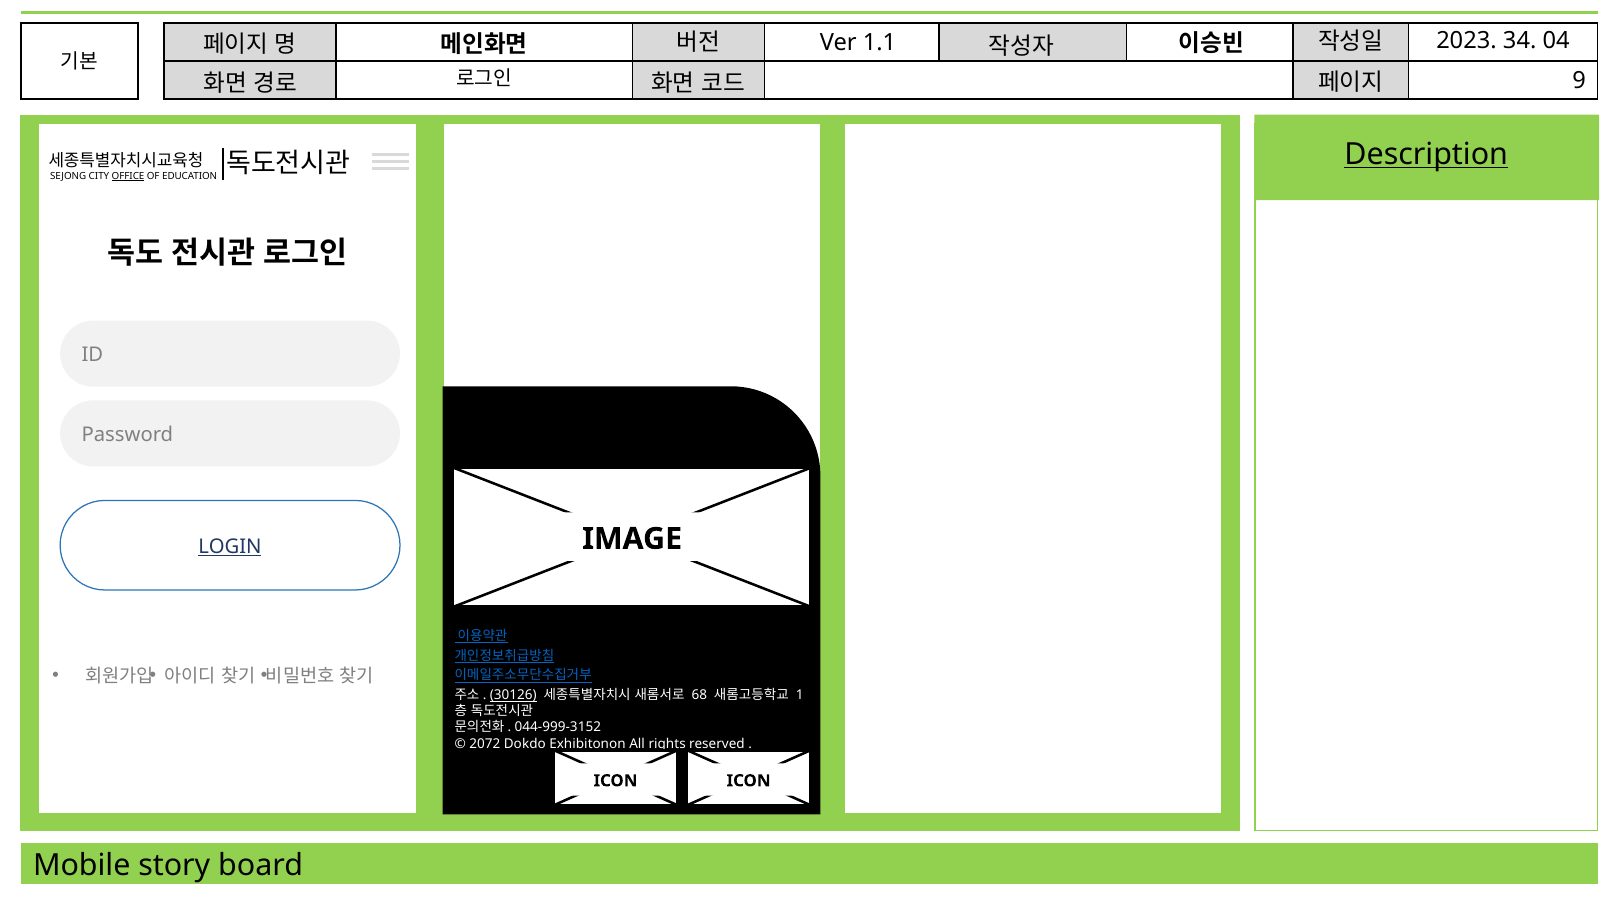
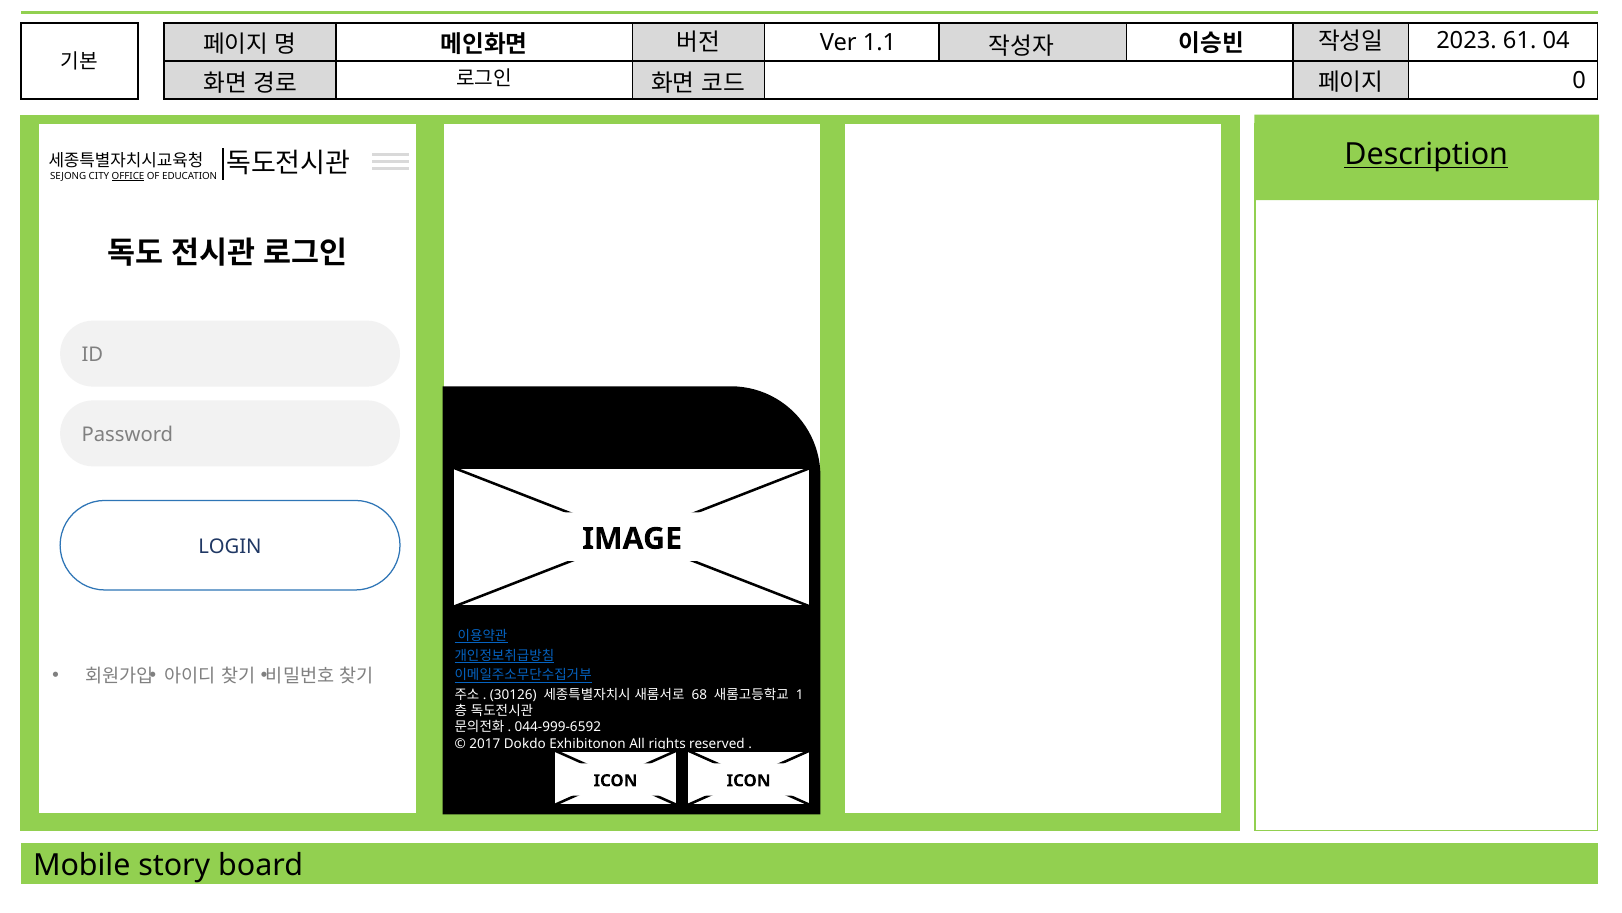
34: 34 -> 61 (1520, 41)
9: 9 -> 0 (1579, 81)
LOGIN underline: present -> none (230, 546)
30126 underline: present -> none (513, 695)
044-999-3152: 044-999-3152 -> 044-999-6592 (558, 727)
2072: 2072 -> 2017 (485, 743)
